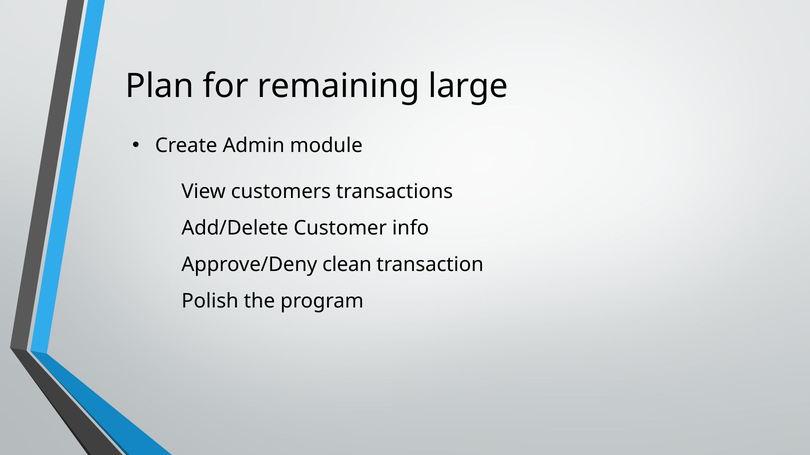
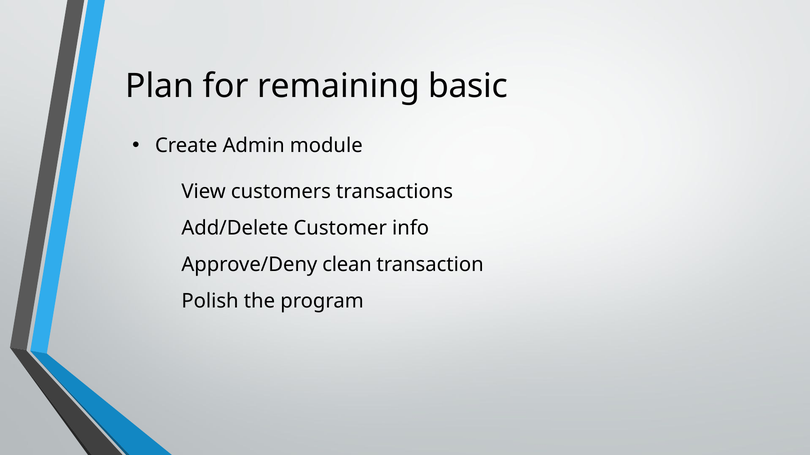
large: large -> basic (468, 86)
